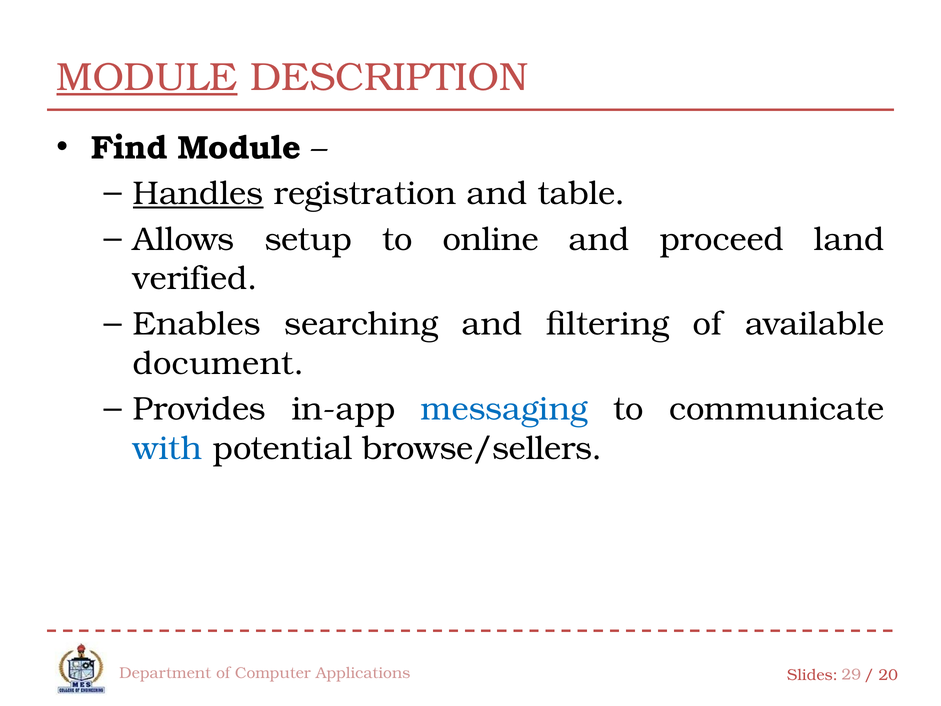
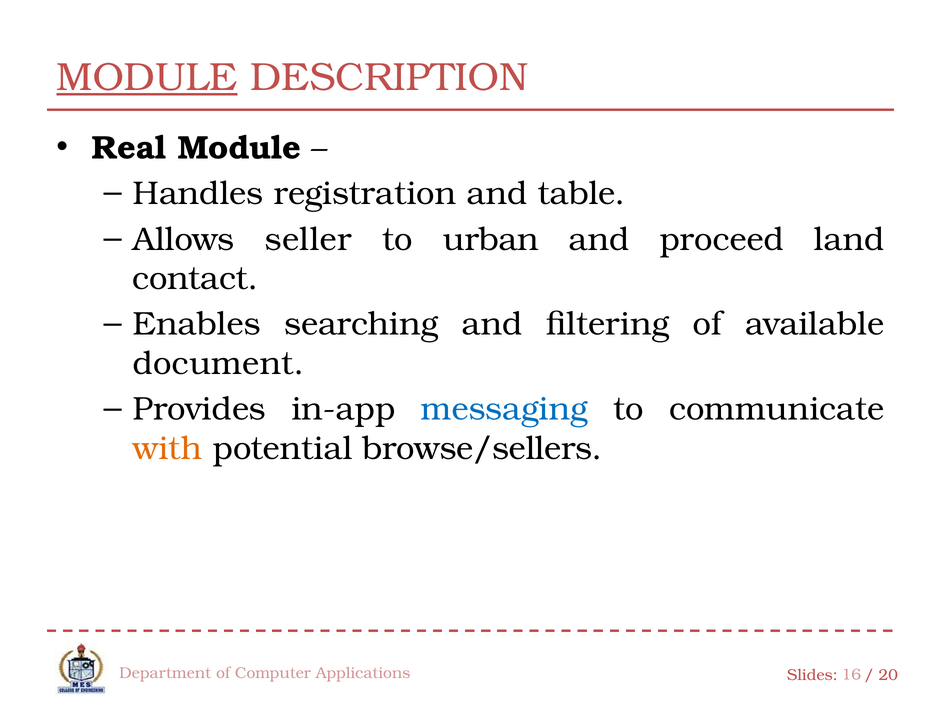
Find: Find -> Real (129, 148)
Handles underline: present -> none (198, 193)
setup: setup -> seller (308, 239)
online: online -> urban (491, 239)
verified: verified -> contact (195, 278)
with colour: blue -> orange (168, 448)
29: 29 -> 16 (851, 674)
